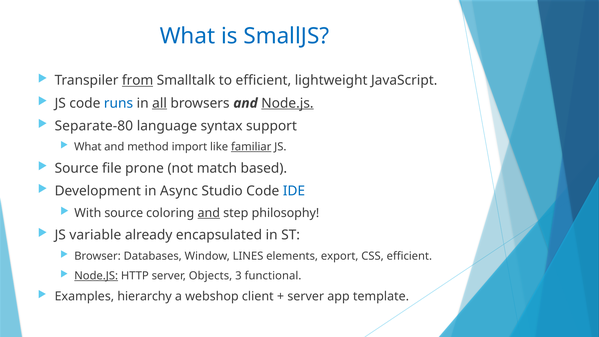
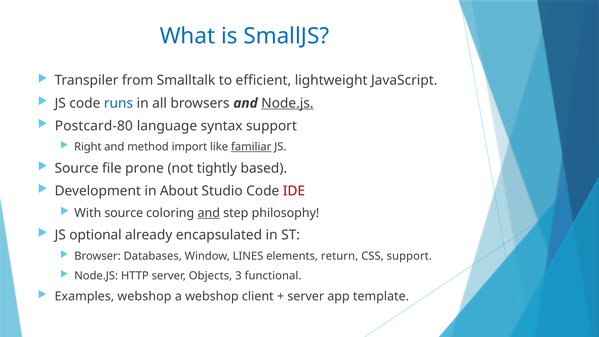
from underline: present -> none (138, 80)
all underline: present -> none (160, 103)
Separate-80: Separate-80 -> Postcard-80 (94, 126)
What: What -> Right (88, 147)
match: match -> tightly (217, 168)
Async: Async -> About (179, 191)
IDE colour: blue -> red (294, 191)
variable: variable -> optional (95, 235)
export: export -> return (340, 256)
CSS efficient: efficient -> support (409, 256)
Node.JS underline: present -> none (96, 276)
Examples hierarchy: hierarchy -> webshop (144, 296)
